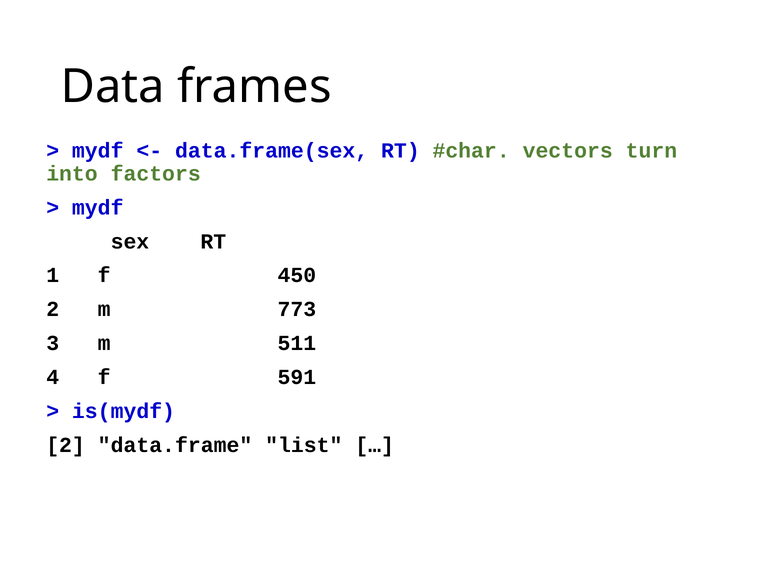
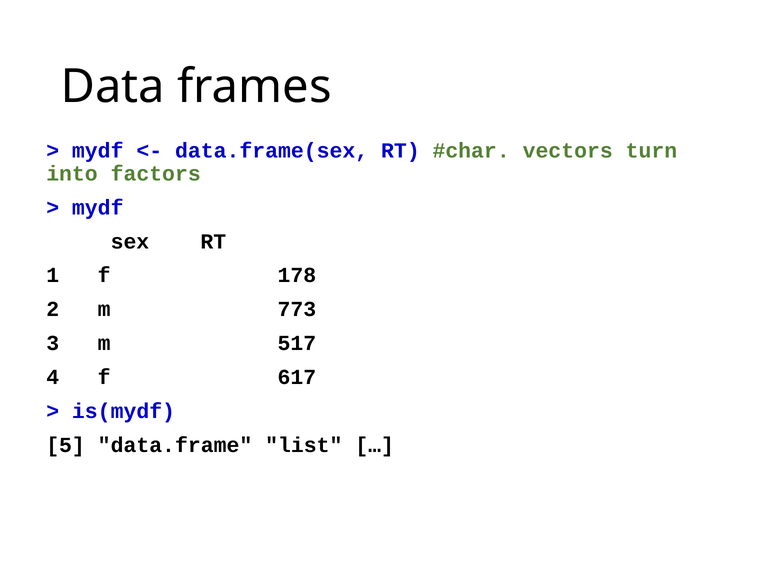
450: 450 -> 178 (297, 275)
511: 511 -> 517 (297, 343)
591: 591 -> 617 (297, 377)
2: 2 -> 5 (66, 444)
